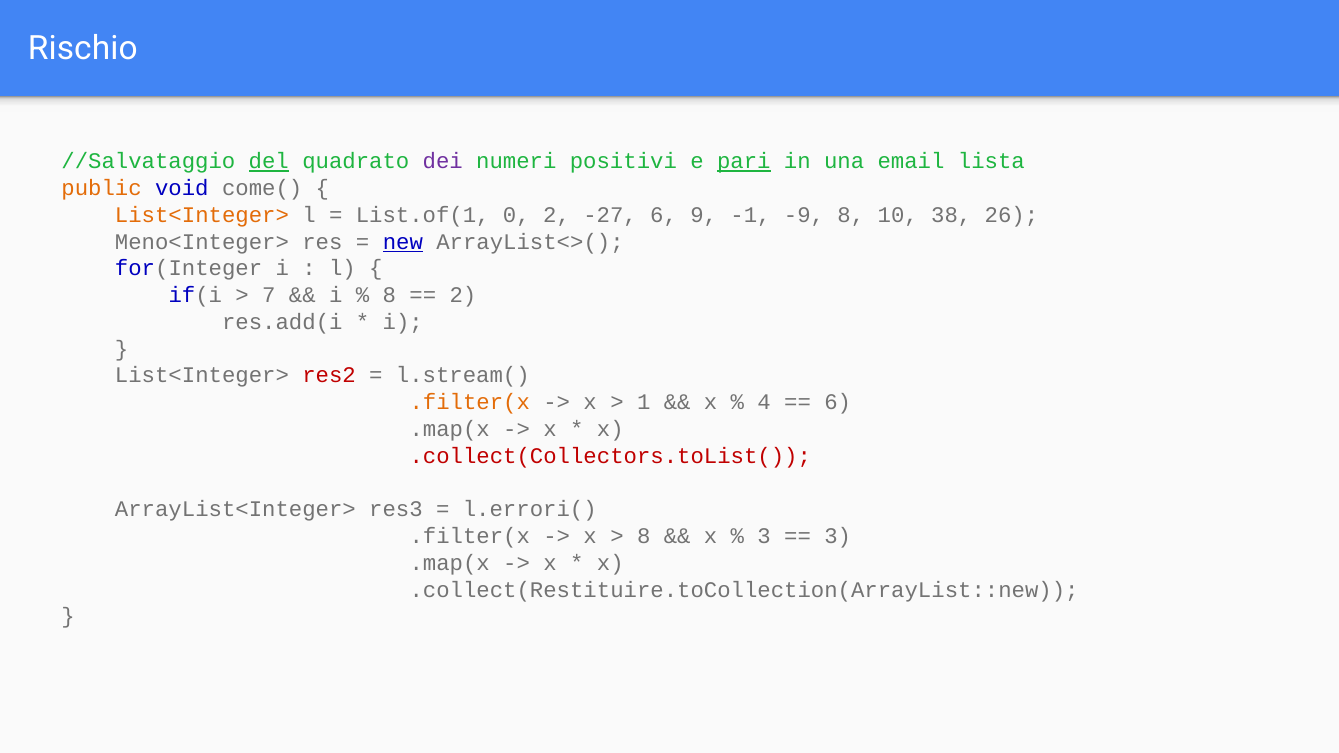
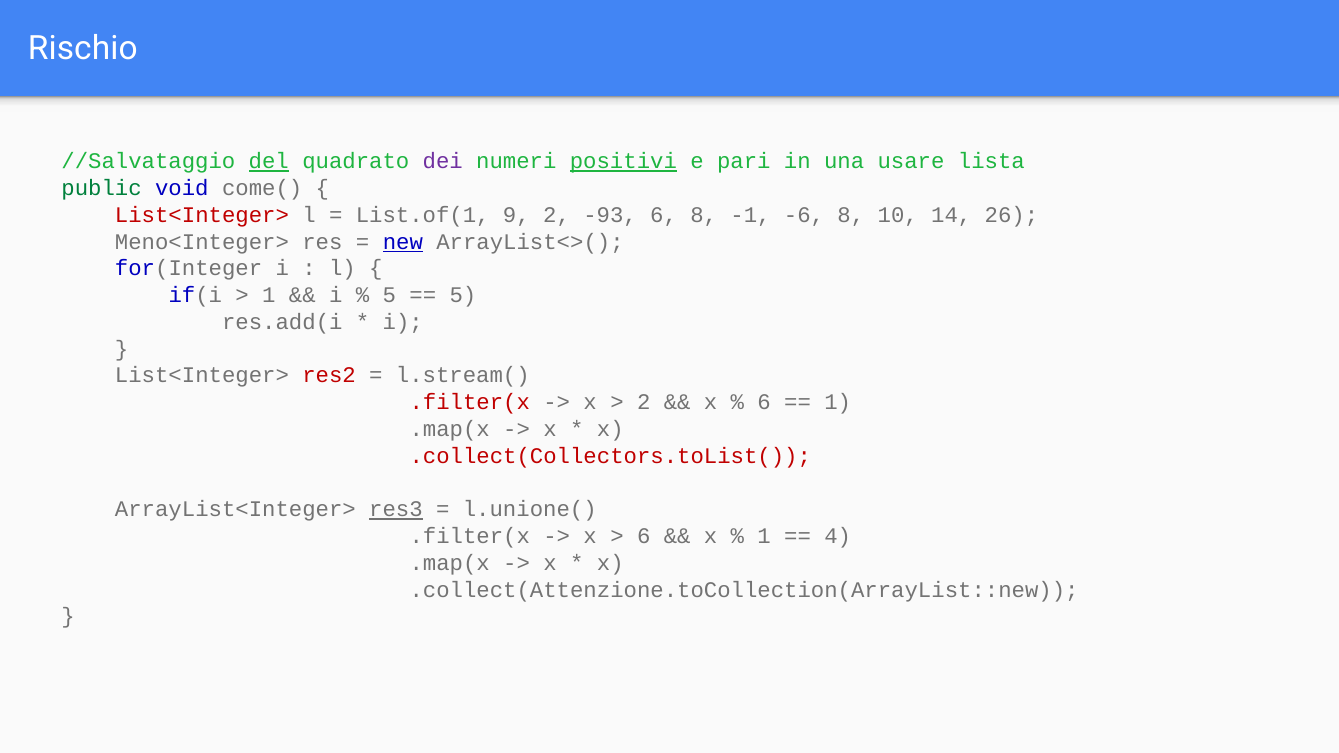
positivi underline: none -> present (623, 161)
pari underline: present -> none (744, 161)
email: email -> usare (911, 161)
public colour: orange -> green (102, 188)
List<Integer> colour: orange -> red (202, 215)
0: 0 -> 9 (516, 215)
-27: -27 -> -93 (610, 215)
6 9: 9 -> 8 (704, 215)
-9: -9 -> -6 (804, 215)
38: 38 -> 14 (951, 215)
7: 7 -> 1 (269, 295)
8: 8 -> 5 (389, 295)
2: 2 -> 5 (463, 295)
.filter(x colour: orange -> red (470, 402)
1: 1 -> 2 (644, 402)
4: 4 -> 6 (764, 402)
6: 6 -> 1 (838, 402)
res3 underline: none -> present (396, 510)
l.errori(: l.errori( -> l.unione( (530, 510)
8: 8 -> 6 (644, 536)
3: 3 -> 1 (764, 536)
3: 3 -> 4 (838, 536)
.collect(Restituire.toCollection(ArrayList::new: .collect(Restituire.toCollection(ArrayList::new -> .collect(Attenzione.toCollection(ArrayList::new (744, 590)
